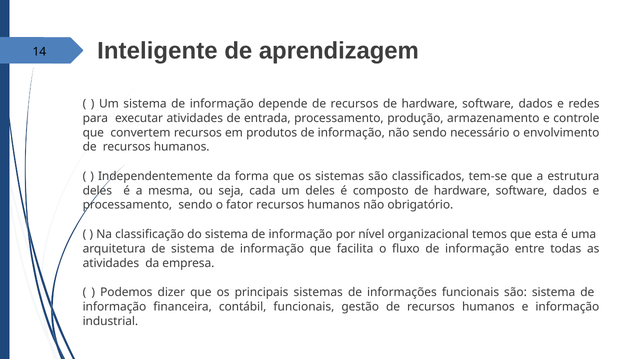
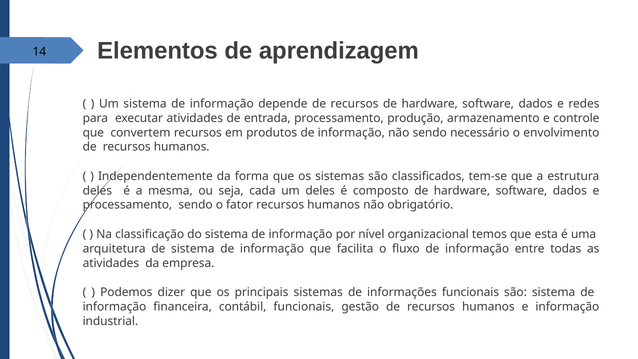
Inteligente: Inteligente -> Elementos (157, 51)
